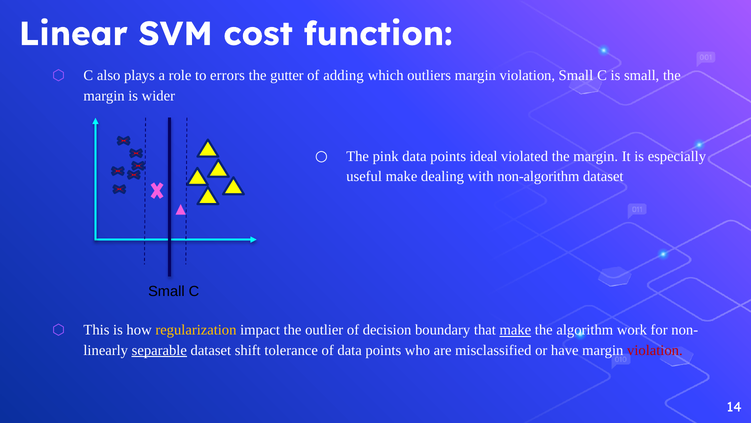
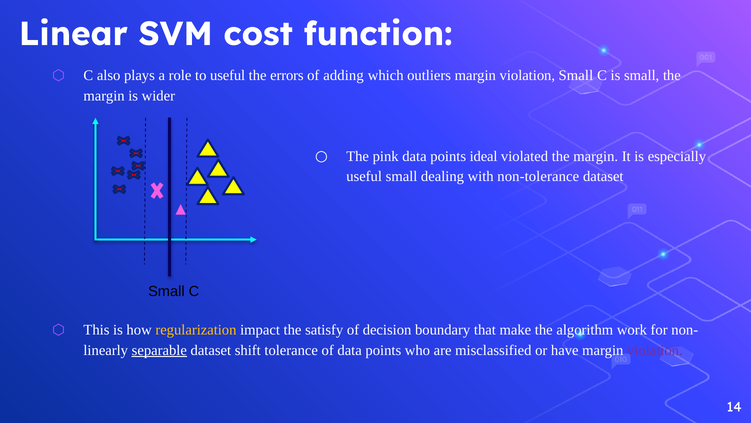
to errors: errors -> useful (228, 75)
gutter: gutter -> errors (287, 75)
useful make: make -> small (402, 176)
non-algorithm: non-algorithm -> non-tolerance (538, 176)
outlier: outlier -> satisfy (324, 330)
make underline: present -> none (515, 330)
violation colour: red -> purple (655, 350)
